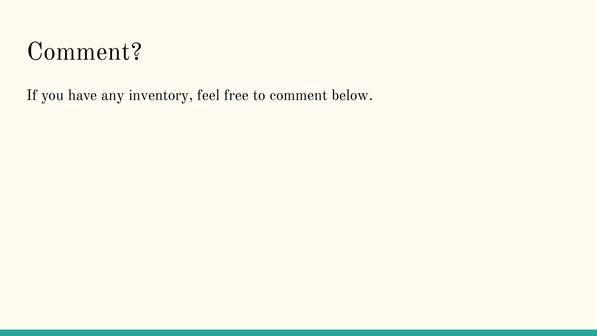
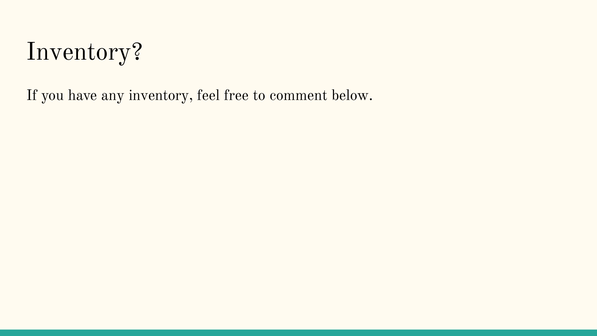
Comment: Comment -> Inventory (85, 52)
